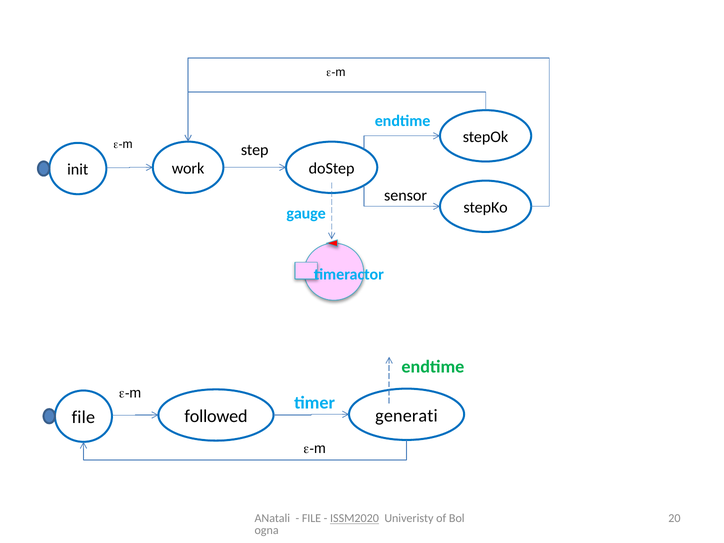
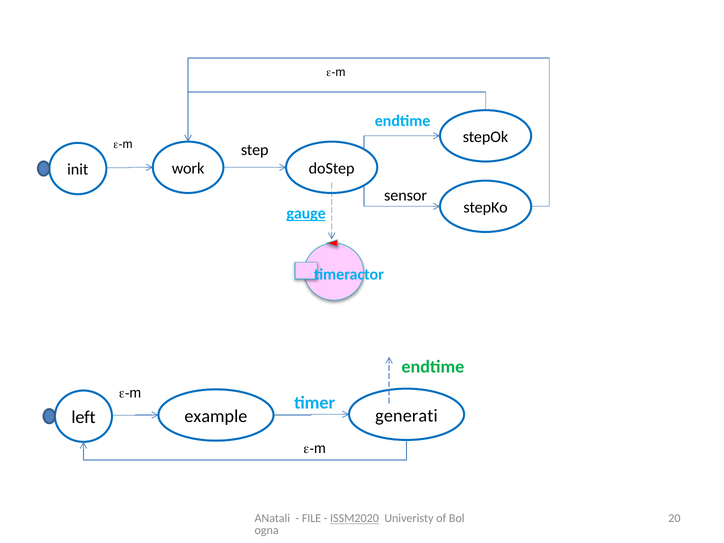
gauge underline: none -> present (306, 214)
followed: followed -> example (216, 416)
file: file -> left (84, 417)
